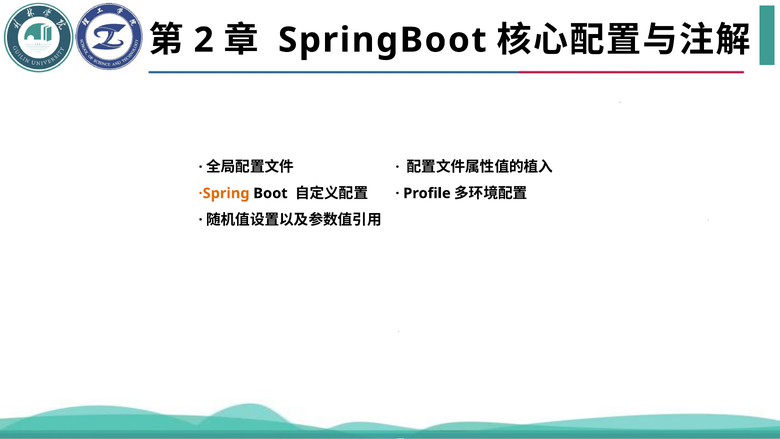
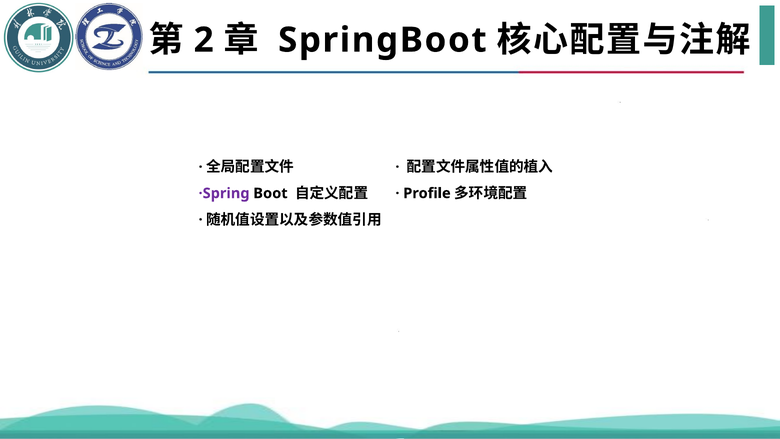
·Spring colour: orange -> purple (224, 193)
